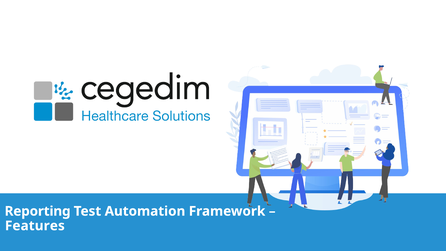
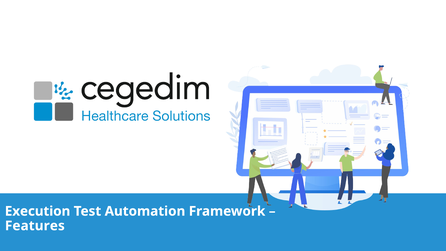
Reporting: Reporting -> Execution (38, 211)
